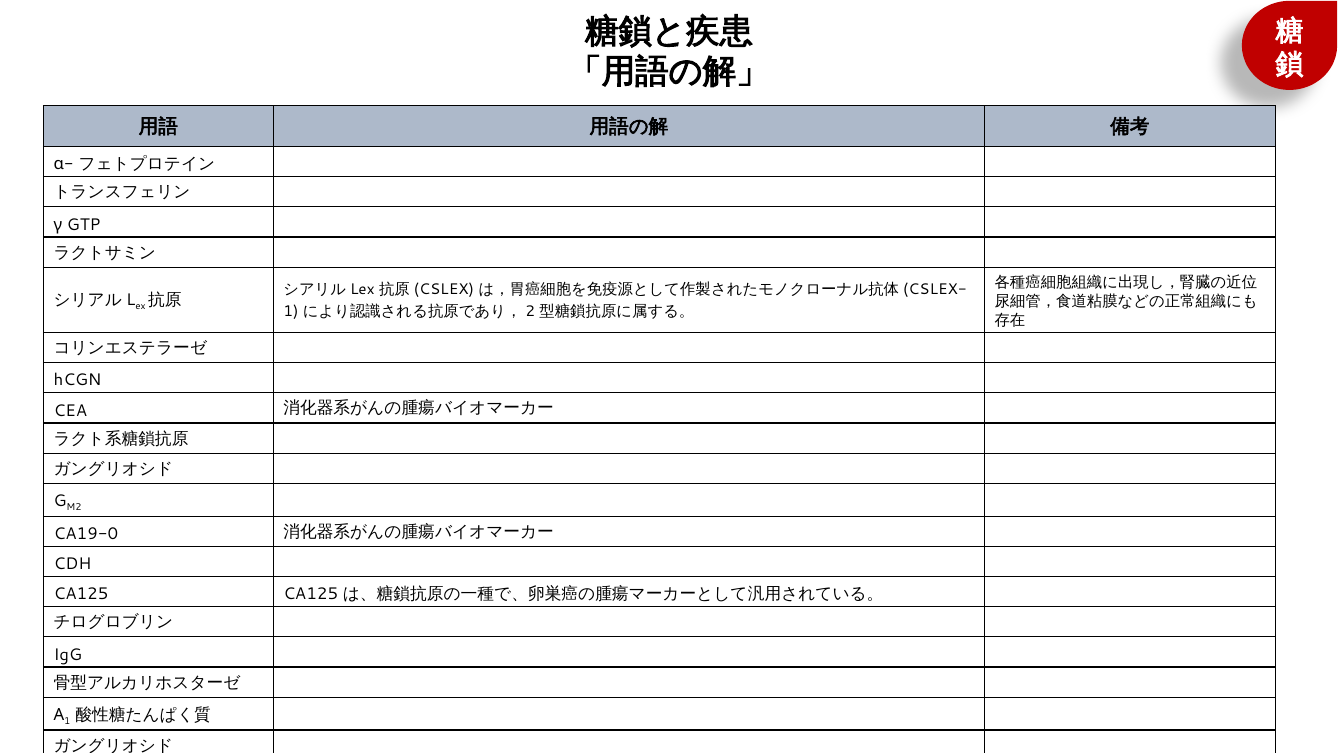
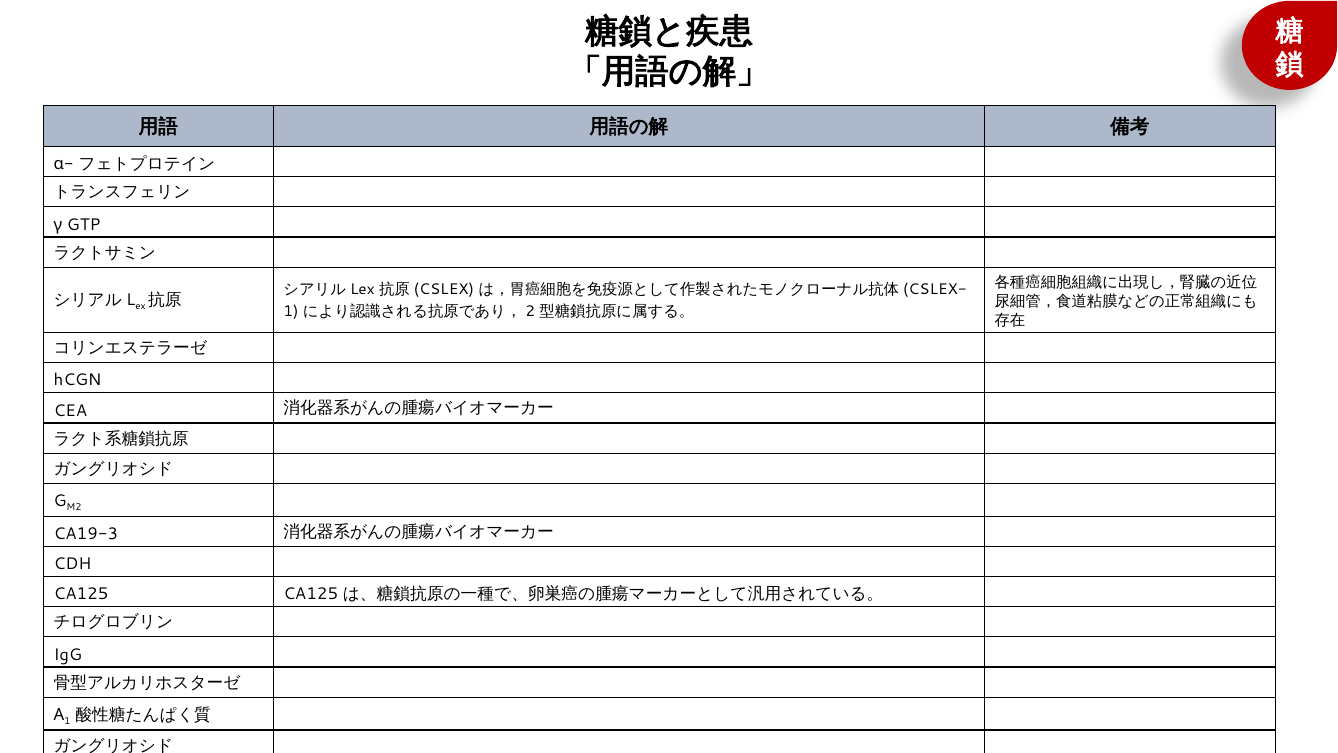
CA19-0: CA19-0 -> CA19-3 (86, 534)
